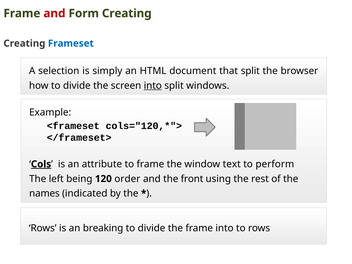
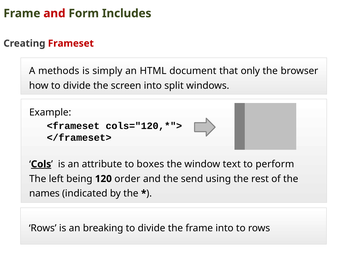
Form Creating: Creating -> Includes (127, 13)
Frameset colour: blue -> red (71, 43)
selection: selection -> methods (59, 71)
that split: split -> only (250, 71)
into underline: present -> none (153, 86)
to frame: frame -> boxes (150, 164)
front: front -> send (192, 179)
